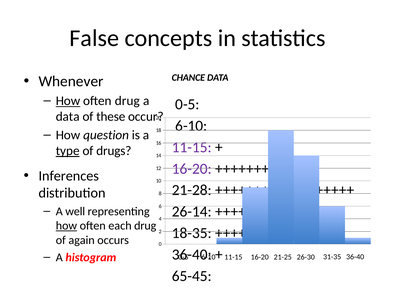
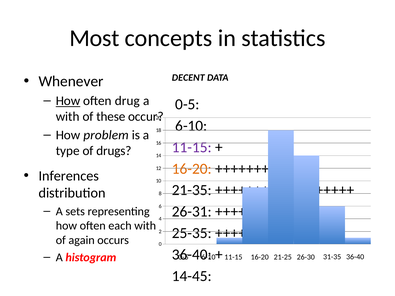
False: False -> Most (94, 38)
CHANCE: CHANCE -> DECENT (188, 78)
data: data -> with (68, 117)
question: question -> problem (106, 135)
type underline: present -> none (68, 151)
16-20 colour: purple -> orange (192, 169)
21-28: 21-28 -> 21-35 (192, 190)
well: well -> sets (75, 211)
26-14: 26-14 -> 26-31 (192, 212)
how underline: present -> none (66, 226)
each drug: drug -> with (145, 226)
18-35: 18-35 -> 25-35 (192, 233)
65-45: 65-45 -> 14-45 (192, 276)
